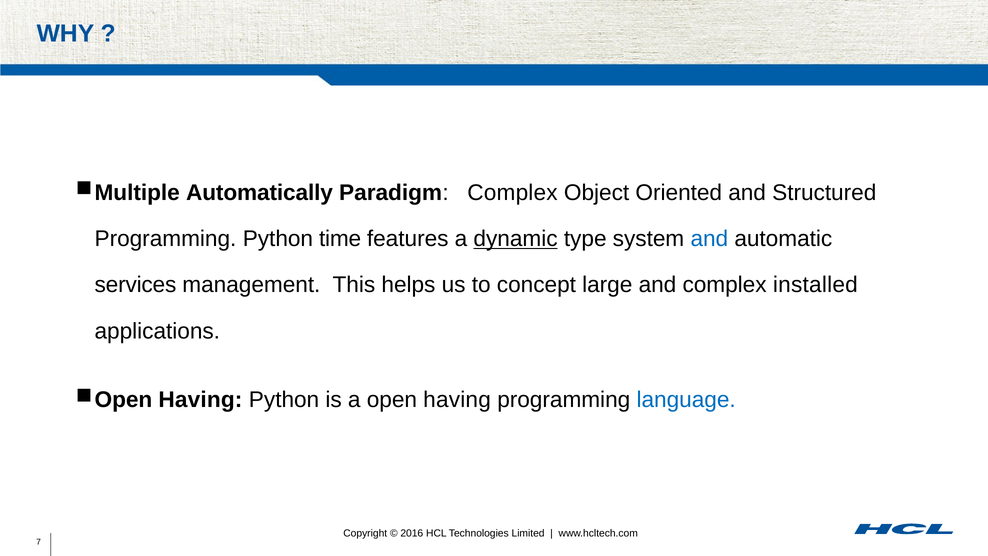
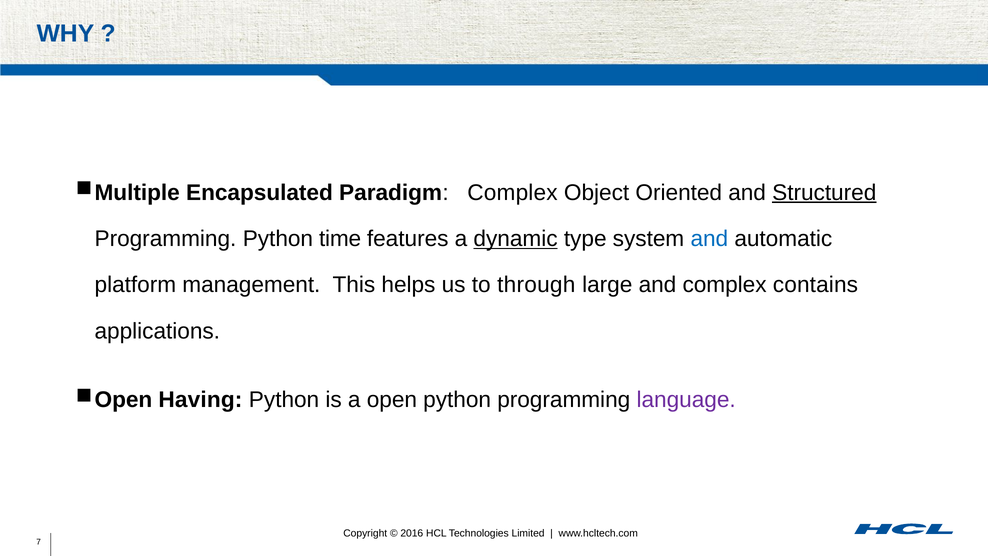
Automatically: Automatically -> Encapsulated (259, 193)
Structured underline: none -> present (824, 193)
services: services -> platform (135, 285)
concept: concept -> through (536, 285)
installed: installed -> contains (815, 285)
open having: having -> python (457, 400)
language colour: blue -> purple (686, 400)
